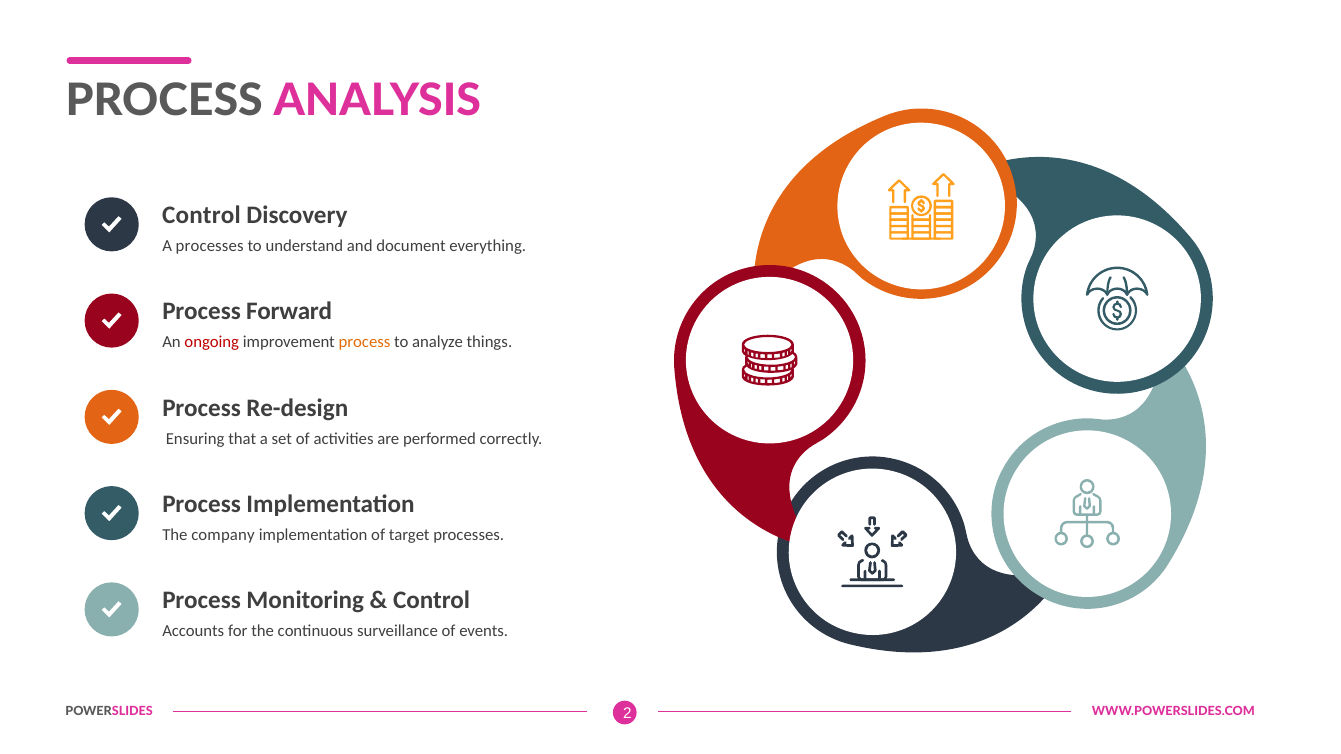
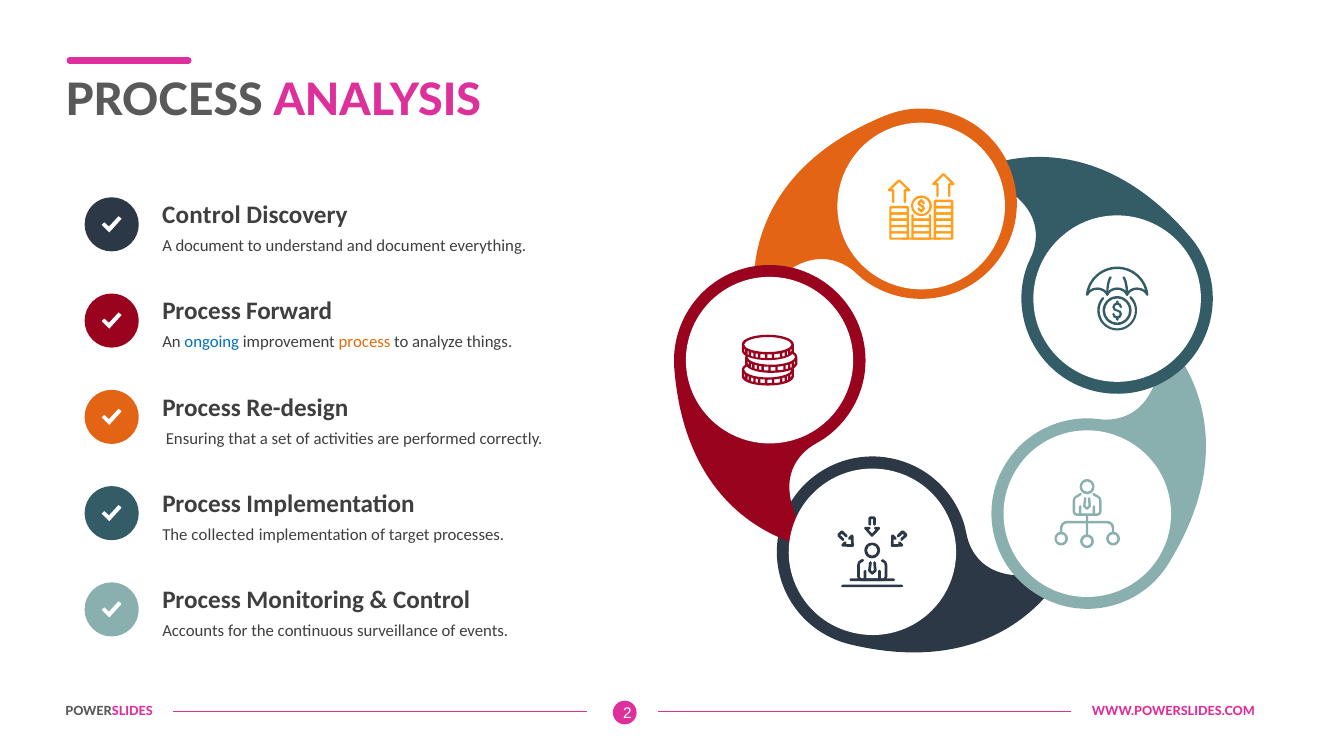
A processes: processes -> document (210, 246)
ongoing colour: red -> blue (212, 342)
company: company -> collected (223, 535)
